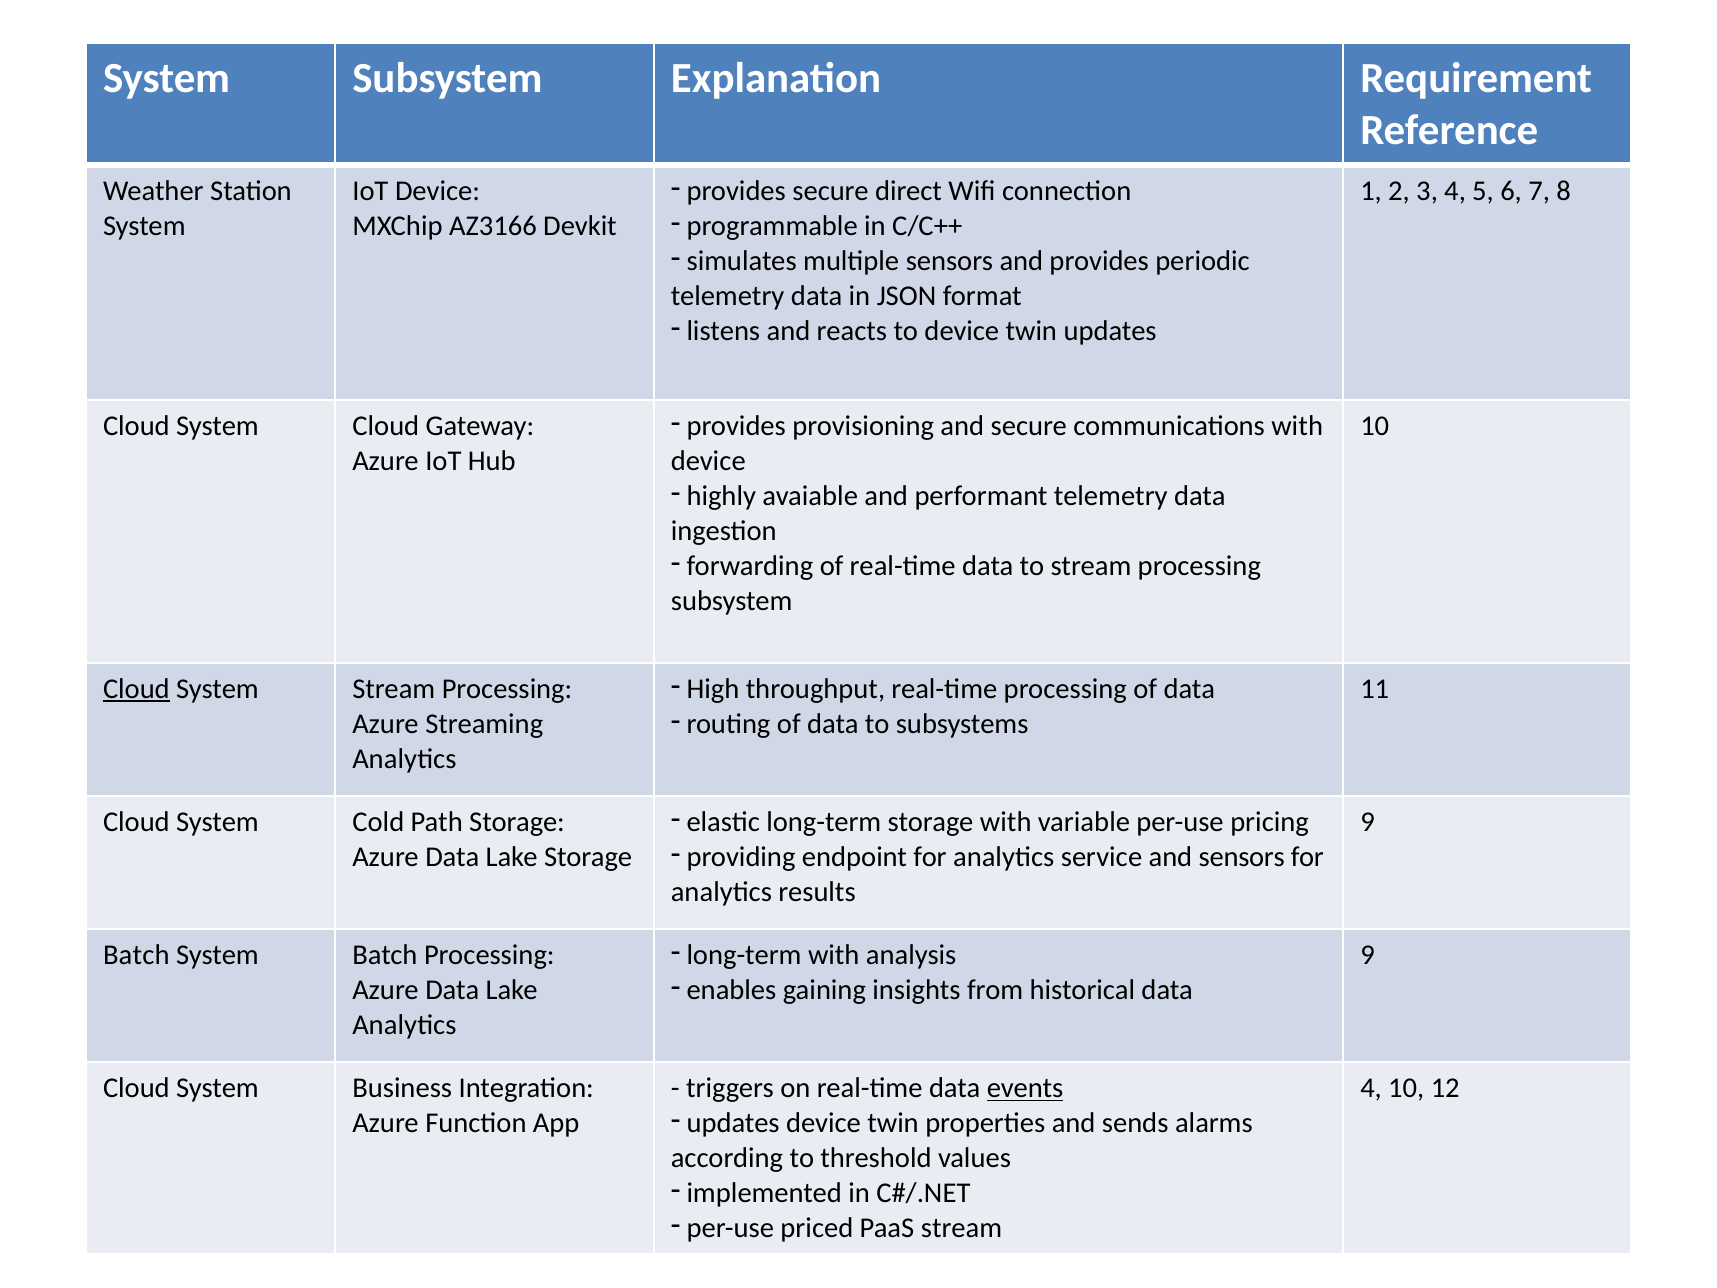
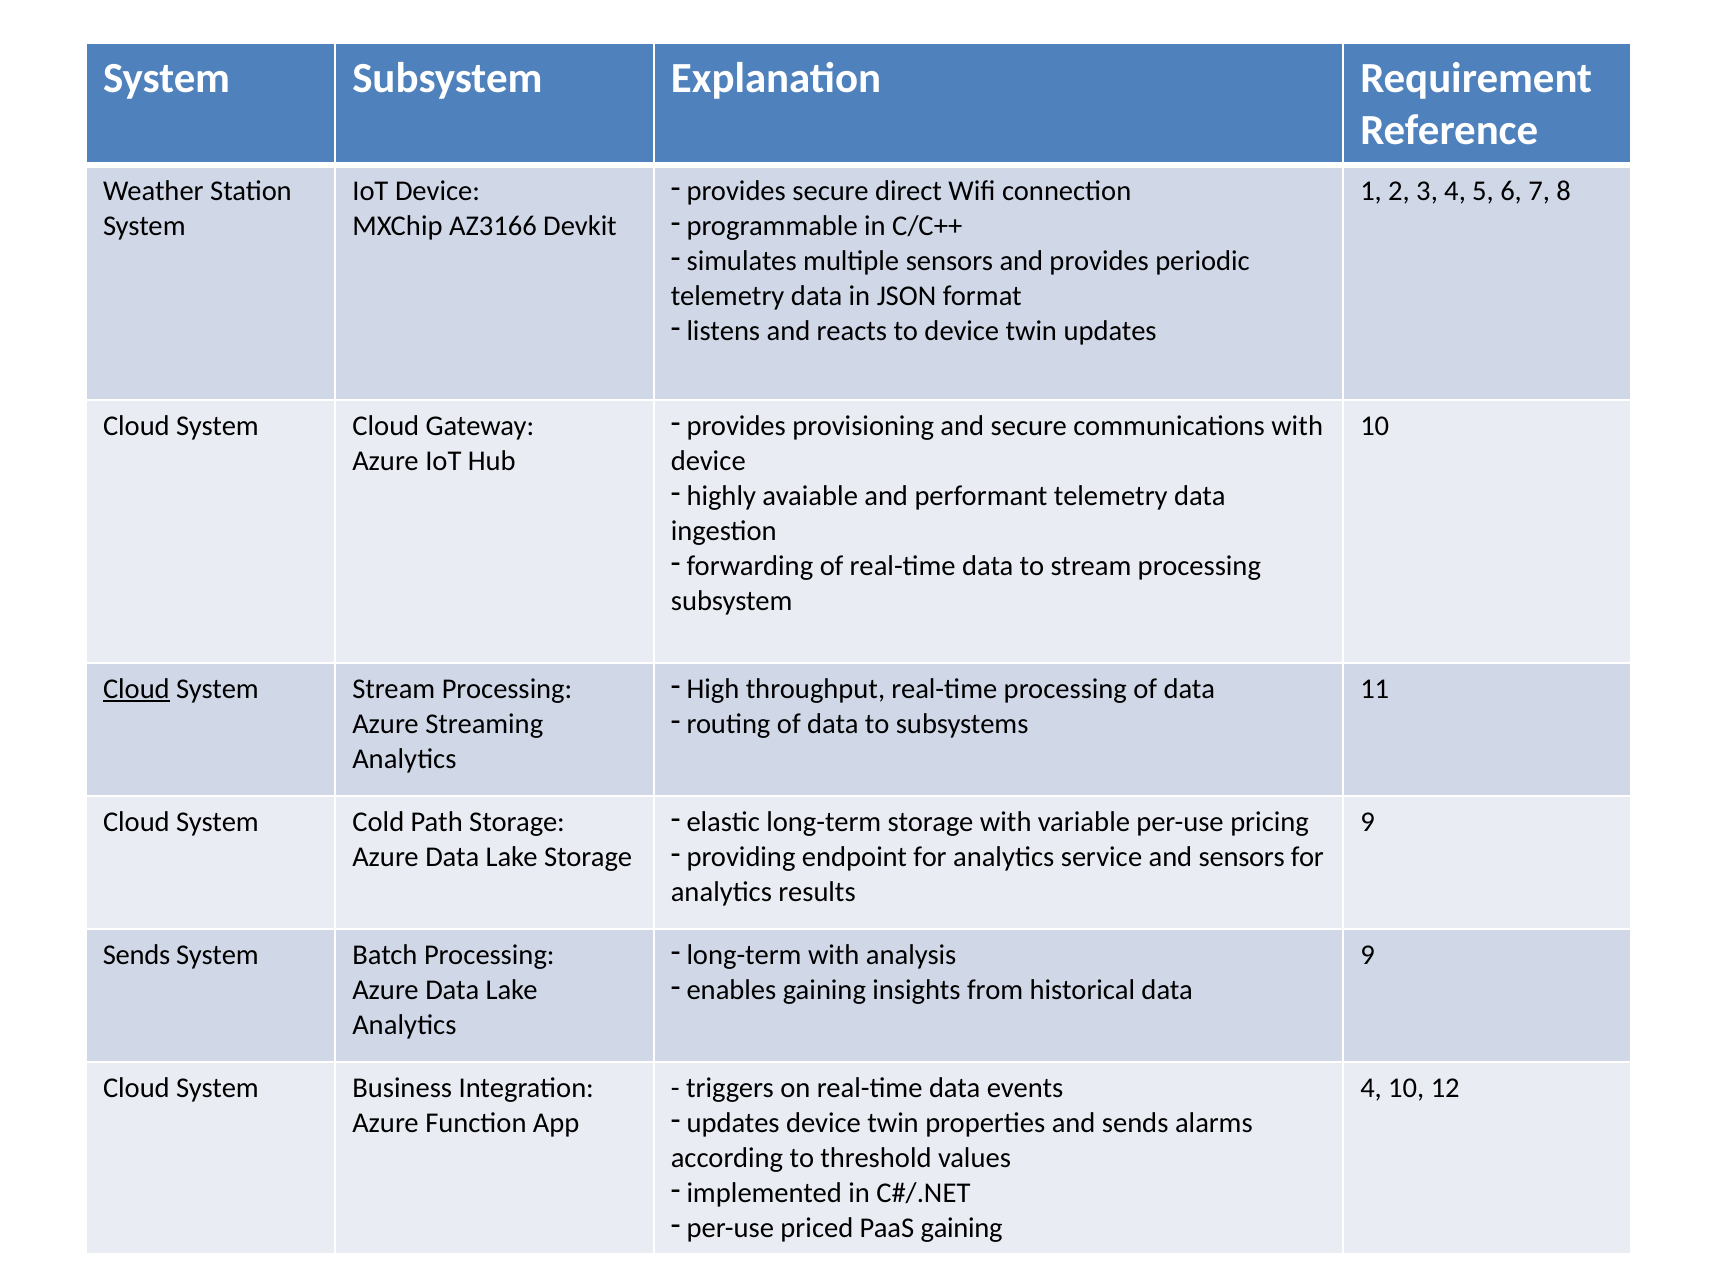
Batch: Batch -> Sends (137, 955)
events underline: present -> none (1025, 1088)
PaaS stream: stream -> gaining (962, 1228)
